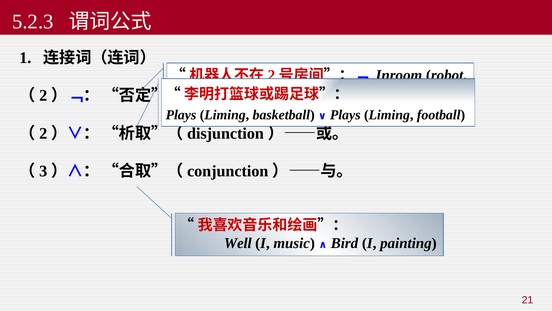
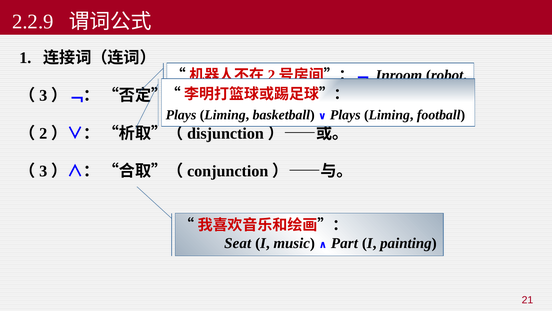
5.2.3: 5.2.3 -> 2.2.9 (33, 22)
2: 2 -> 3 (43, 96)
Well: Well -> Seat (238, 243)
Bird: Bird -> Part (344, 243)
